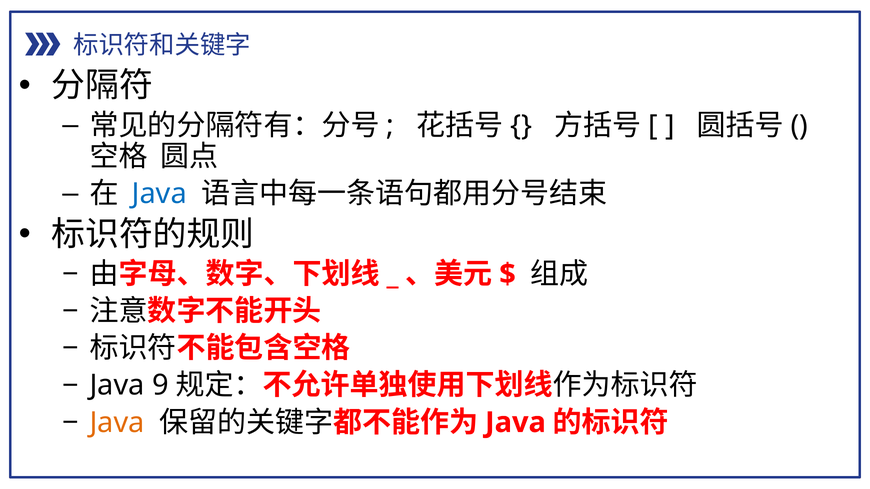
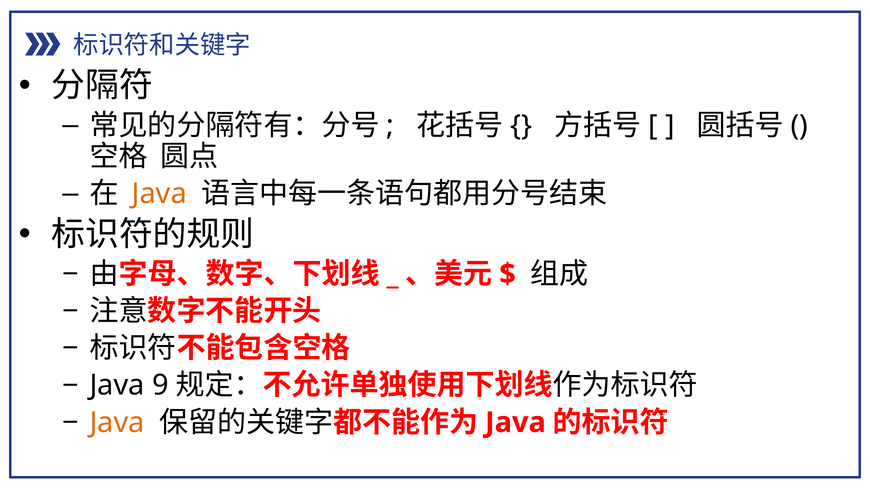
Java colour: blue -> orange (159, 194)
